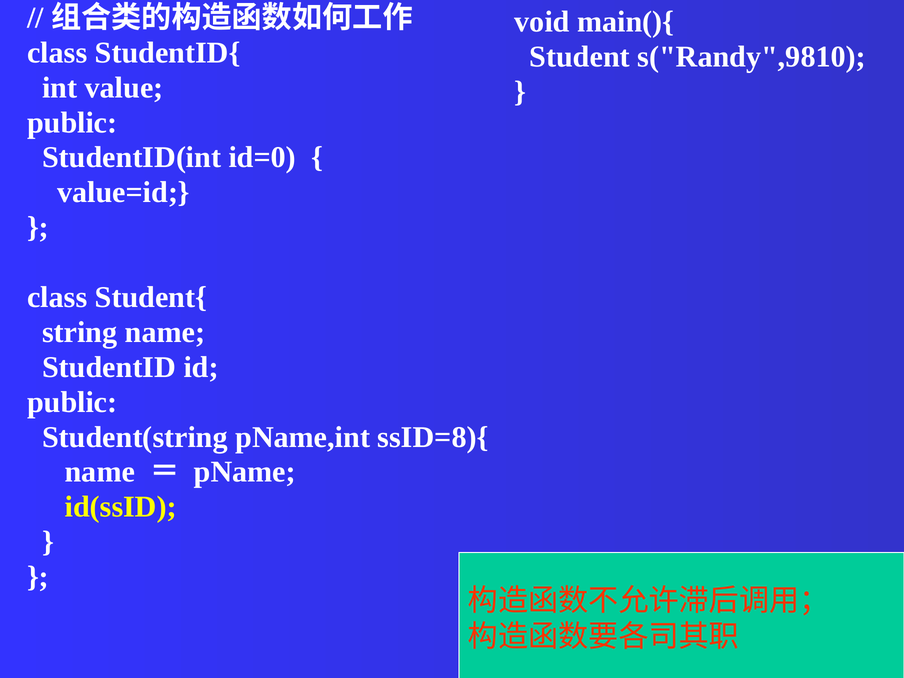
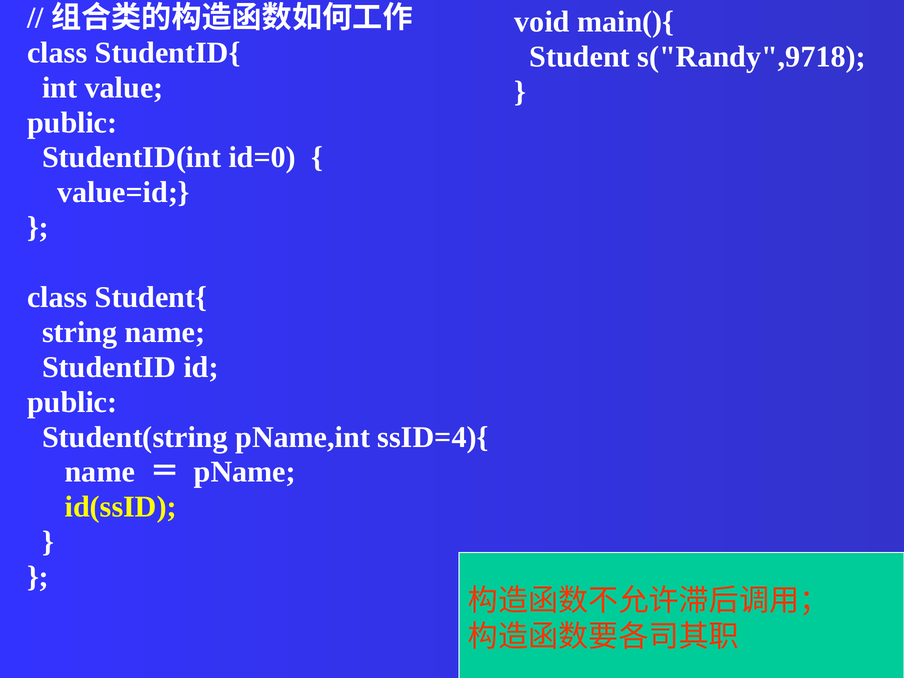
s("Randy",9810: s("Randy",9810 -> s("Randy",9718 (752, 57)
ssID=8){: ssID=8){ -> ssID=4){ (433, 437)
